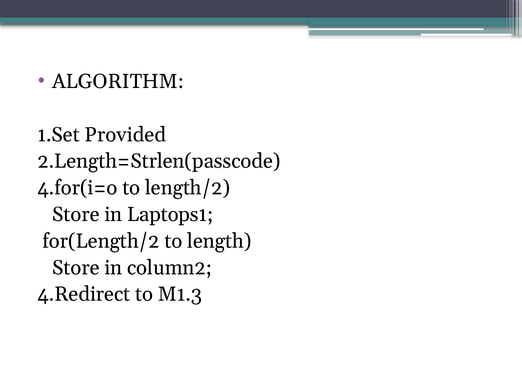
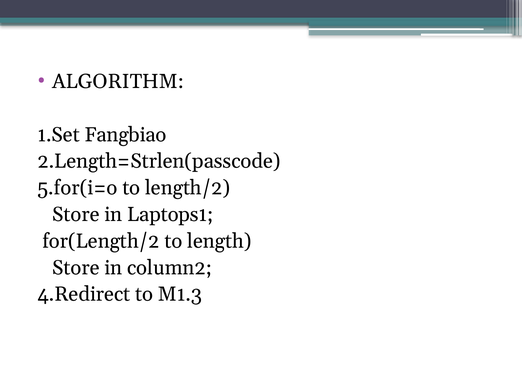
Provided: Provided -> Fangbiao (126, 135)
4.for(i=o: 4.for(i=o -> 5.for(i=o (77, 188)
